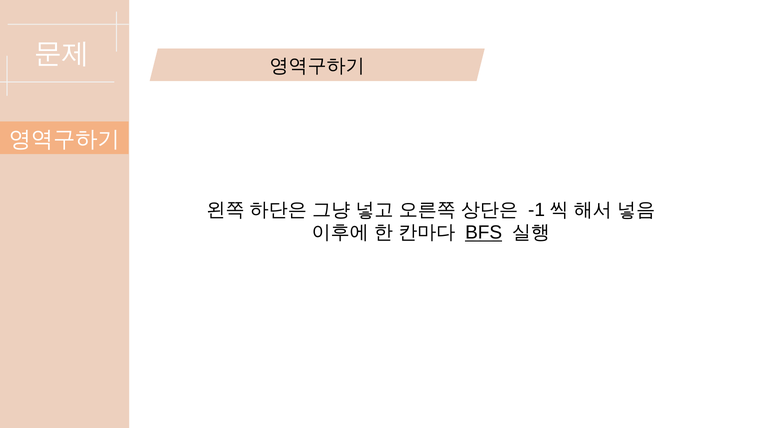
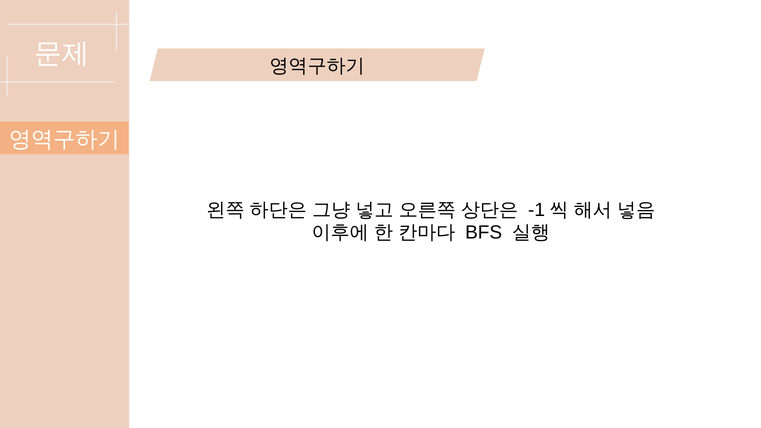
BFS underline: present -> none (484, 233)
